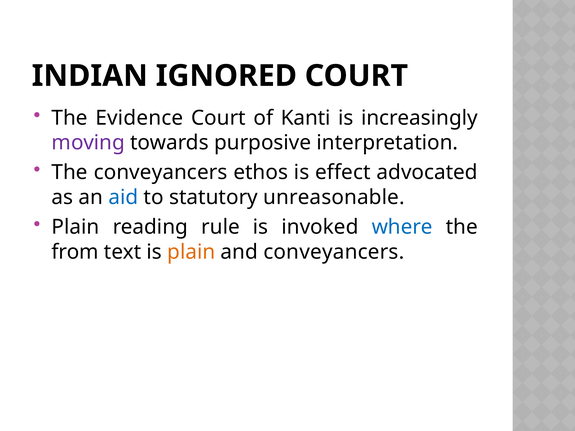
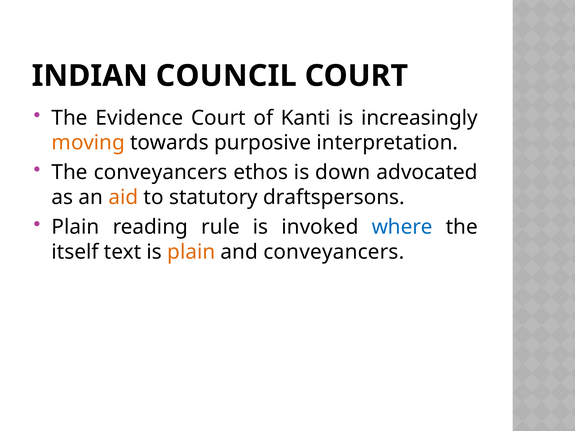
IGNORED: IGNORED -> COUNCIL (226, 76)
moving colour: purple -> orange (88, 143)
effect: effect -> down (343, 173)
aid colour: blue -> orange (123, 197)
unreasonable: unreasonable -> draftspersons (334, 197)
from: from -> itself (75, 252)
